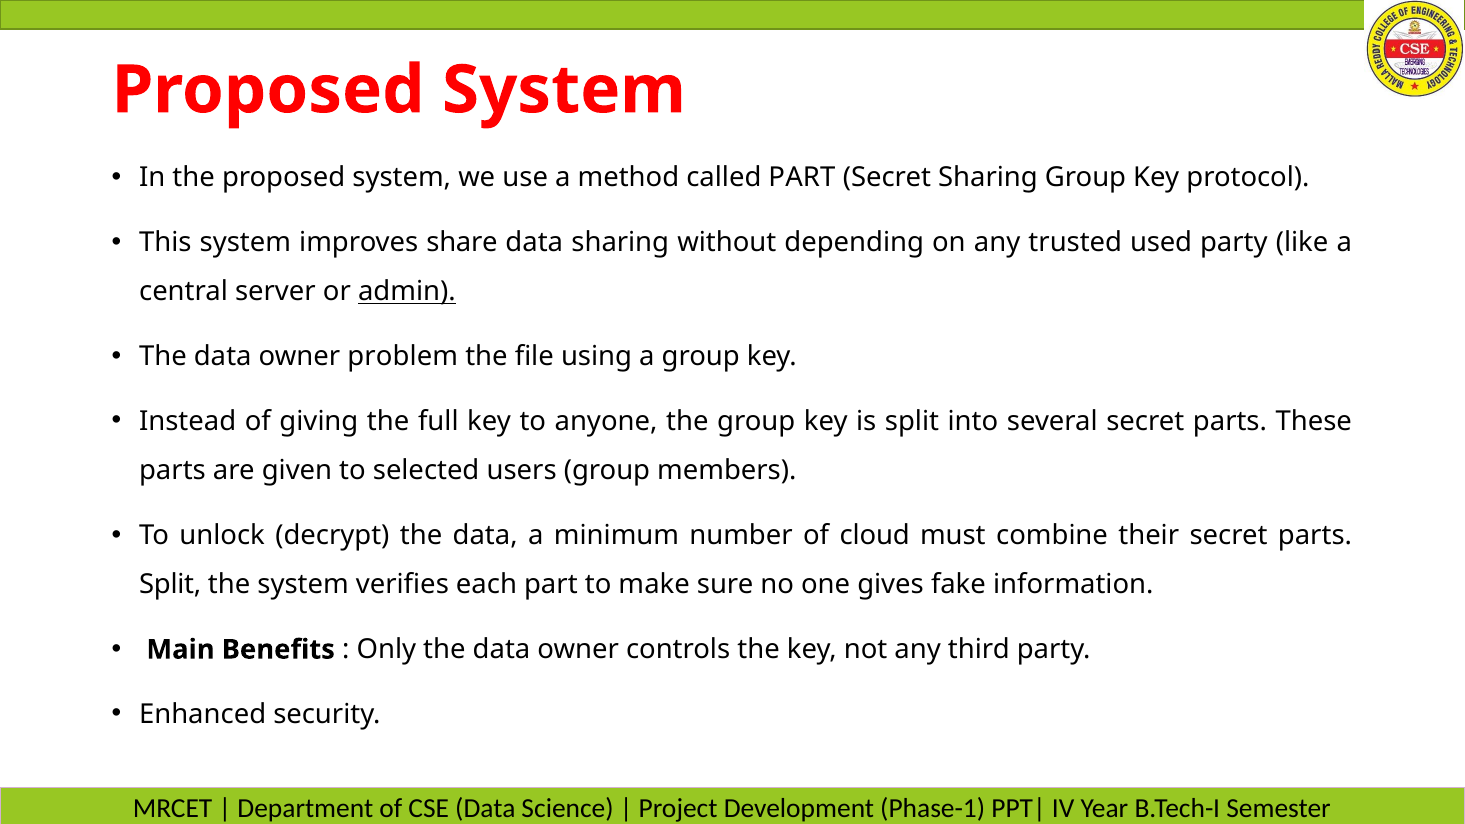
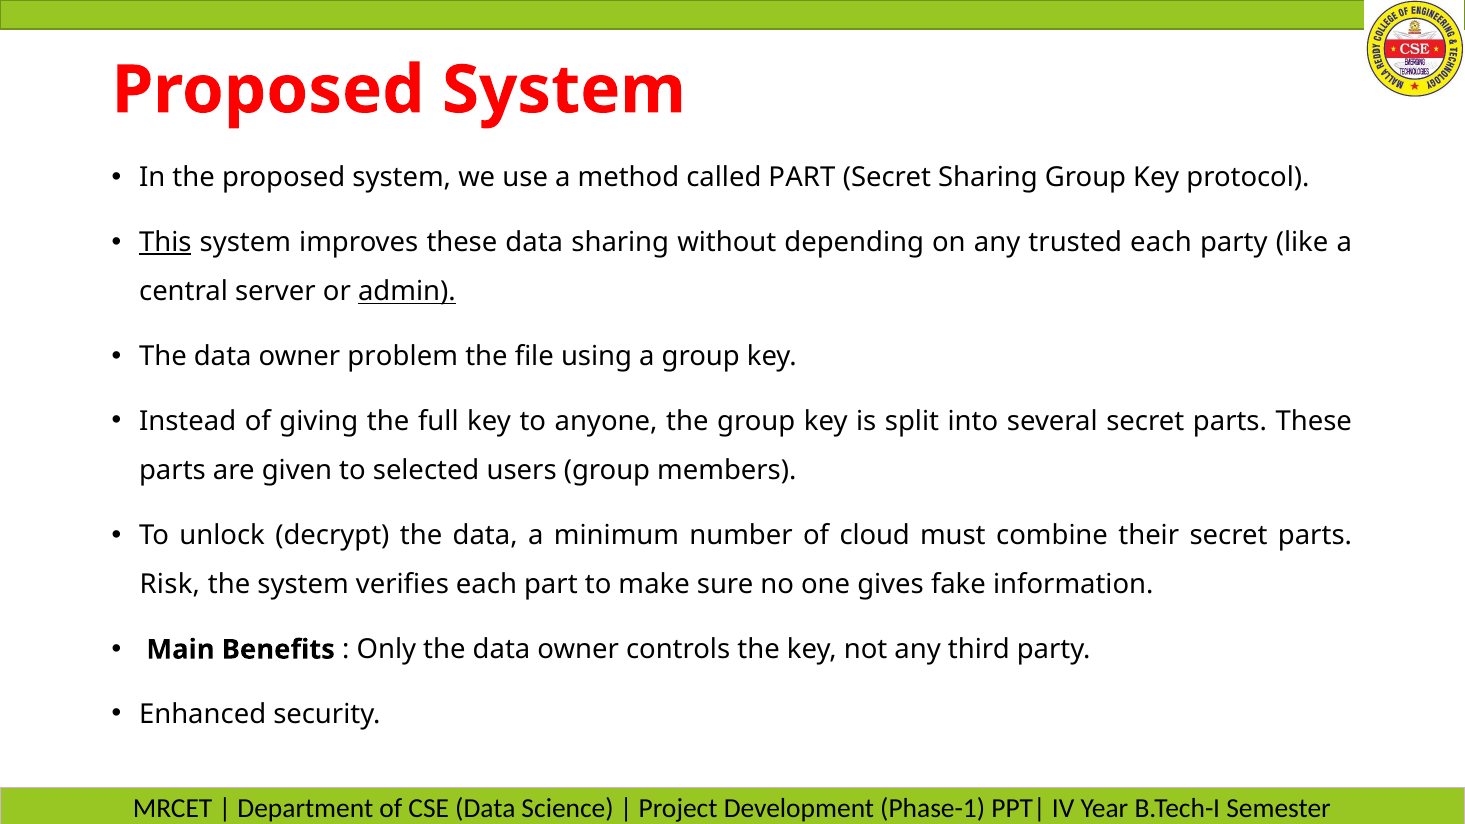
This underline: none -> present (165, 242)
improves share: share -> these (462, 242)
trusted used: used -> each (1161, 242)
Split: Split -> Risk (170, 585)
